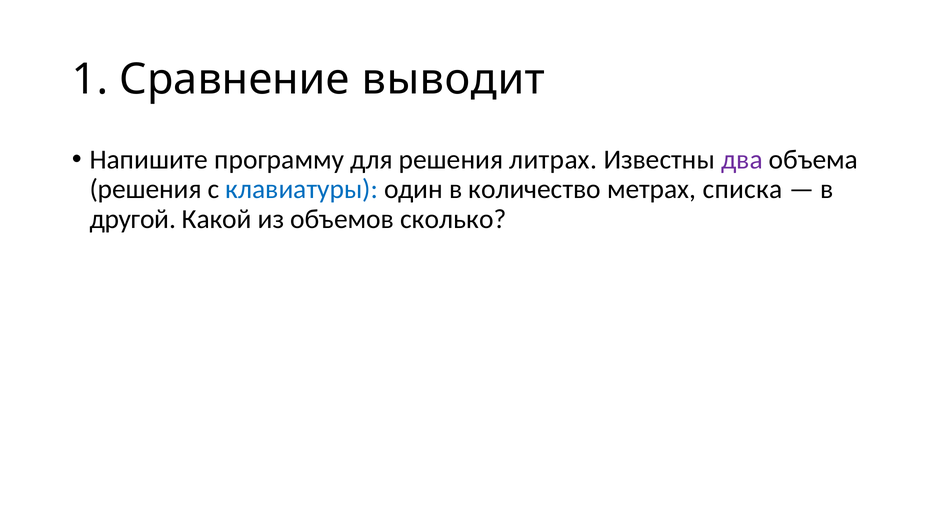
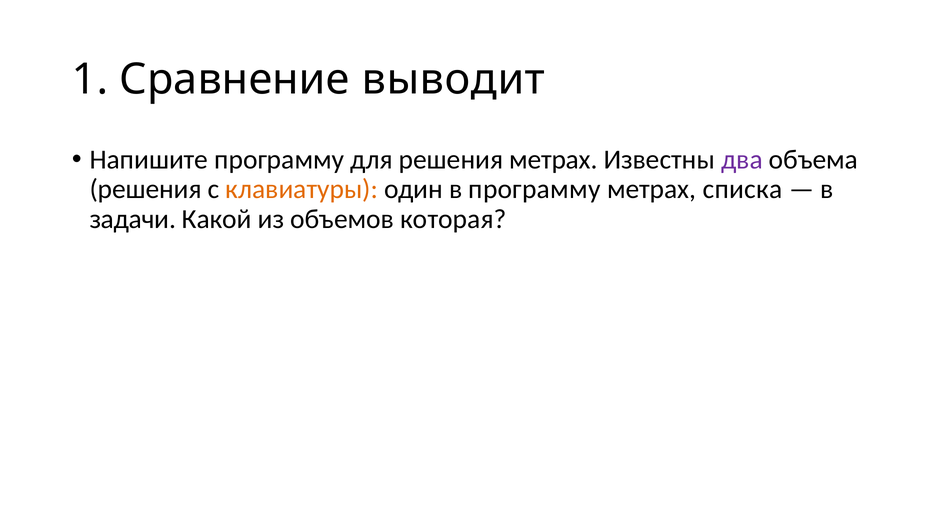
решения литрах: литрах -> метрах (553, 160)
клавиатуры colour: blue -> orange (302, 189)
в количество: количество -> программу (535, 189)
другой: другой -> задачи (133, 219)
сколько: сколько -> которая (453, 219)
